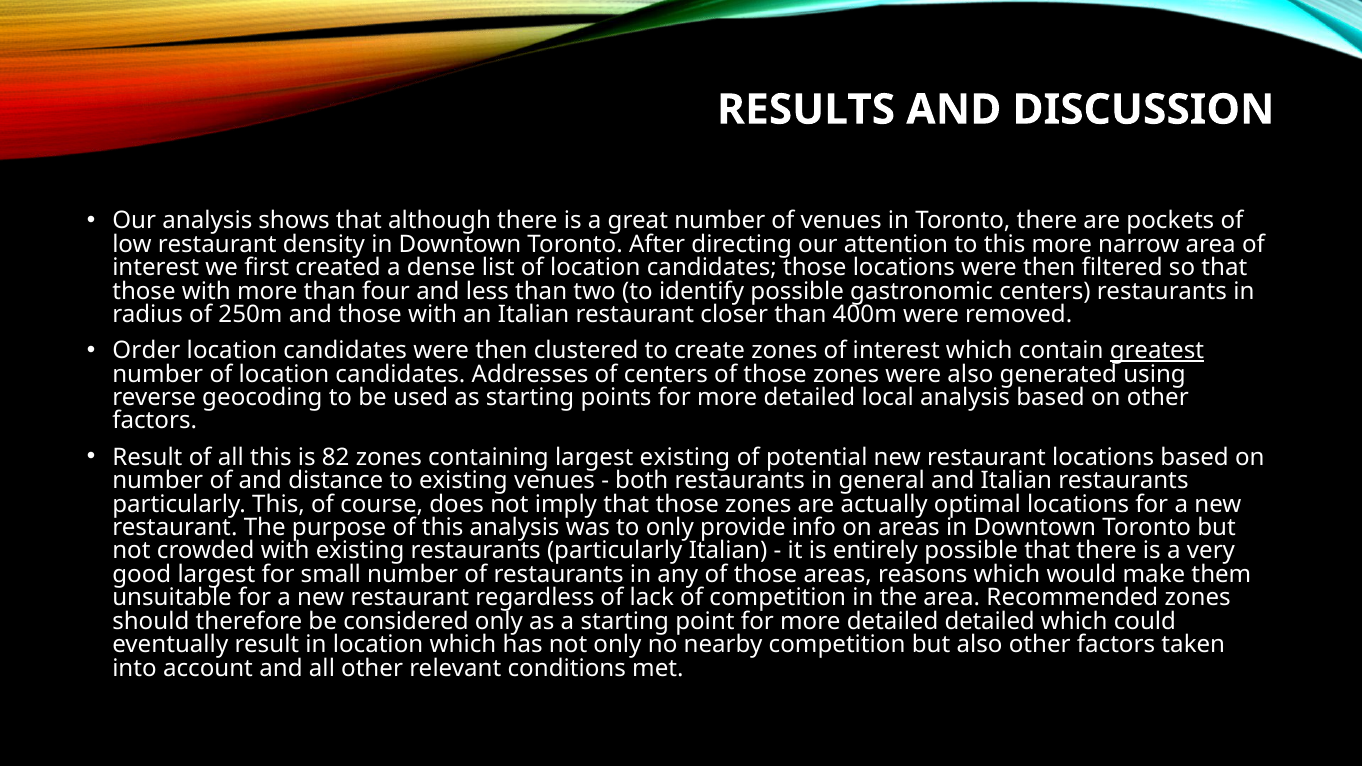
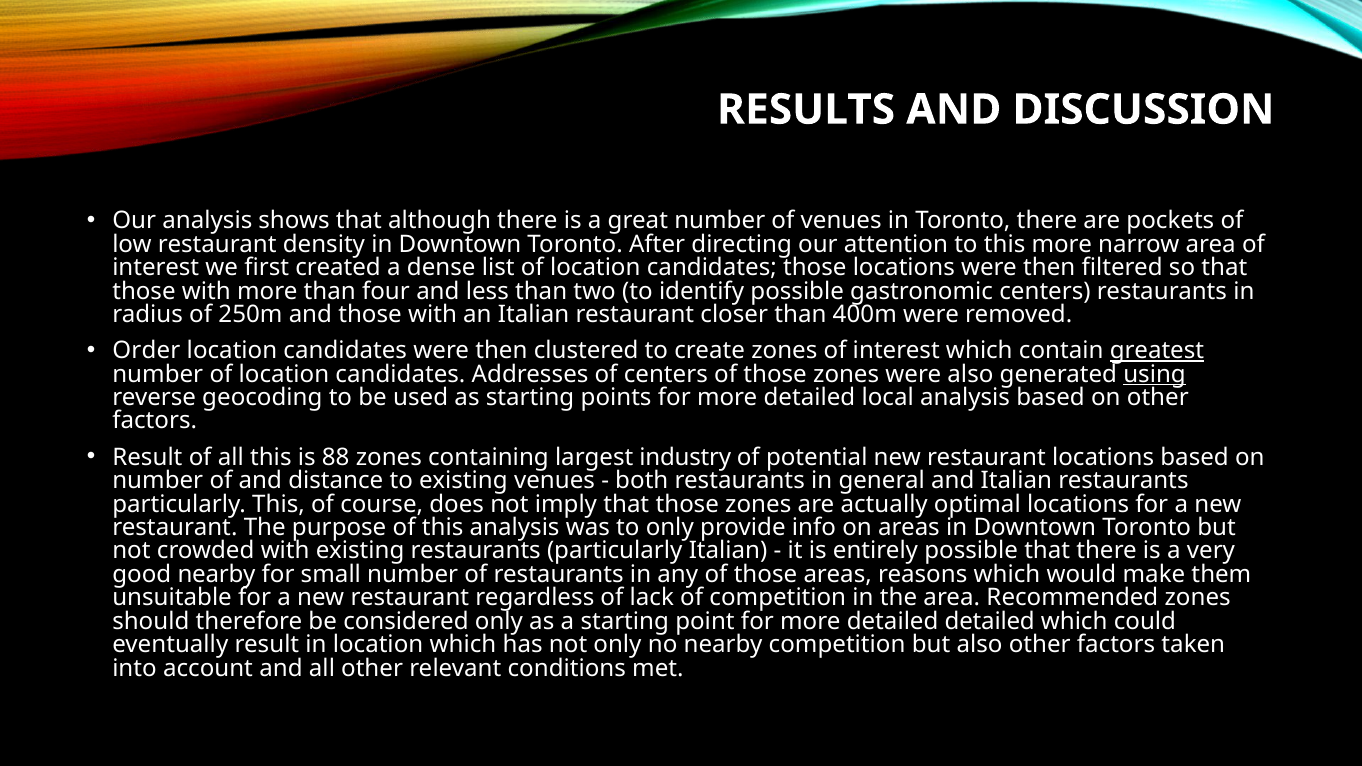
using underline: none -> present (1155, 374)
82: 82 -> 88 (336, 457)
largest existing: existing -> industry (685, 457)
good largest: largest -> nearby (217, 575)
